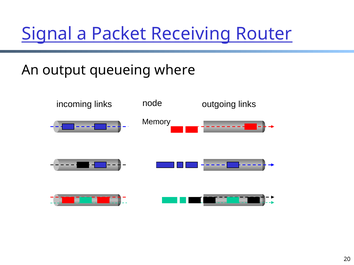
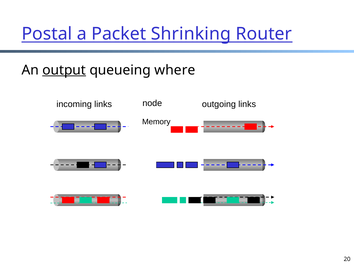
Signal: Signal -> Postal (47, 34)
Receiving: Receiving -> Shrinking (191, 34)
output underline: none -> present (64, 70)
